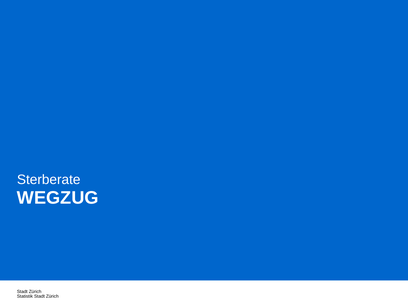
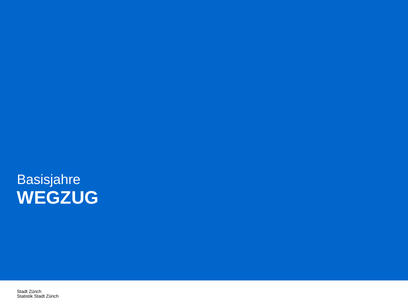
Sterberate: Sterberate -> Basisjahre (49, 180)
